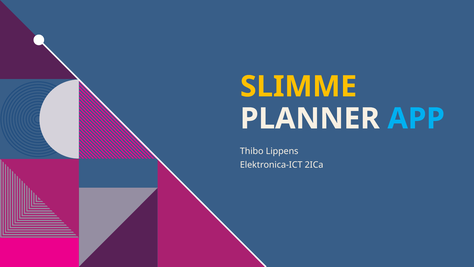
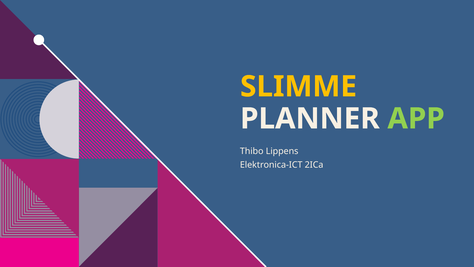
APP colour: light blue -> light green (416, 118)
